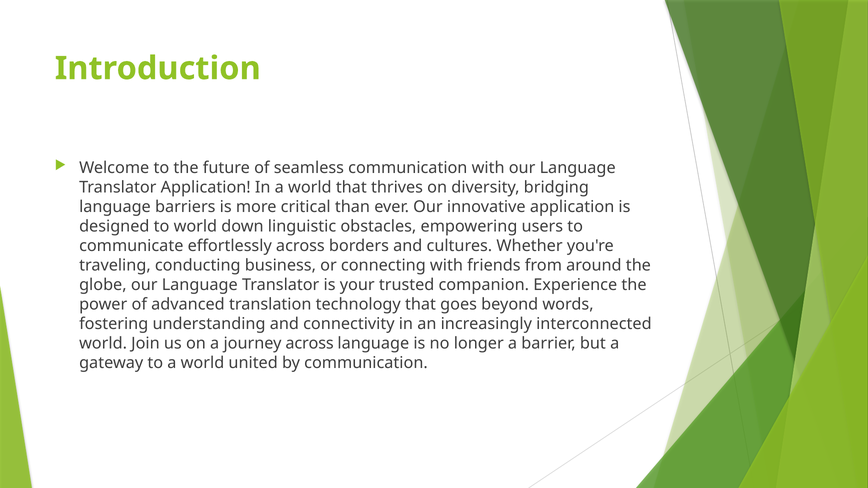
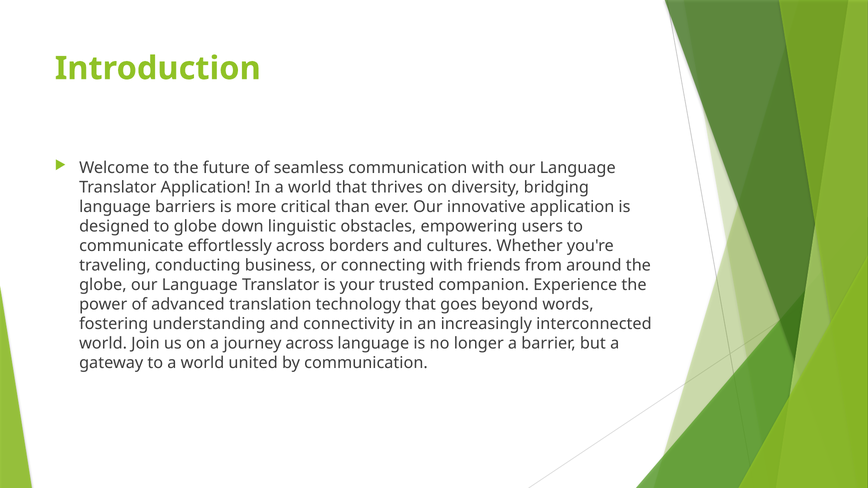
to world: world -> globe (195, 227)
